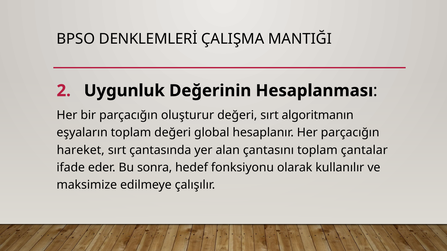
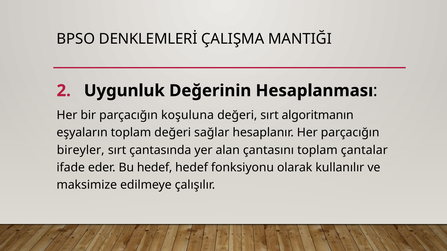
oluşturur: oluşturur -> koşuluna (188, 115)
global: global -> sağlar (212, 133)
hareket: hareket -> bireyler (81, 150)
Bu sonra: sonra -> hedef (155, 168)
